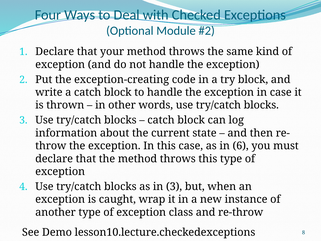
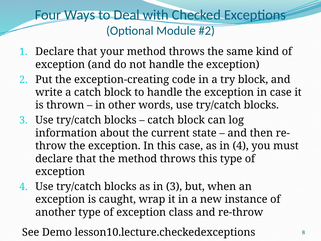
in 6: 6 -> 4 (241, 146)
